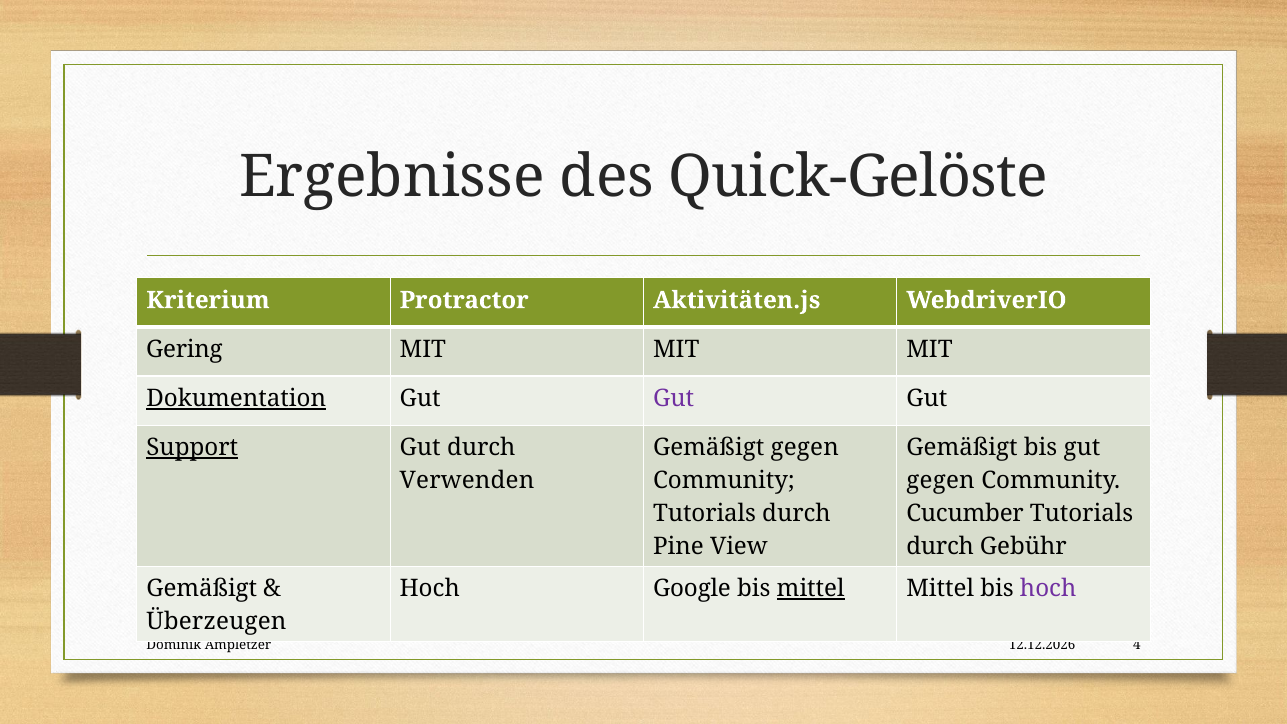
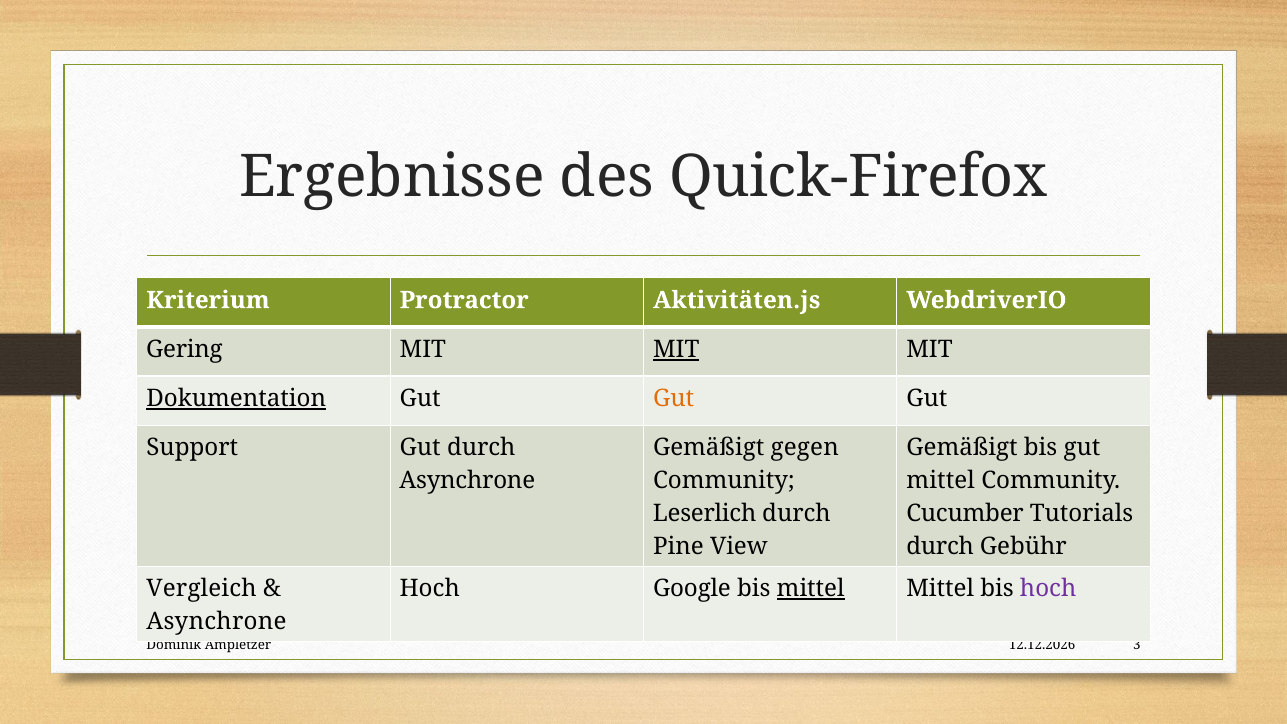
Quick-Gelöste: Quick-Gelöste -> Quick-Firefox (859, 177)
MIT underline: none -> present (676, 349)
Gut colour: purple -> orange (674, 399)
Support underline: present -> none (192, 448)
Verwenden: Verwenden -> Asynchrone (467, 481)
gegen: gegen -> mittel (941, 481)
Tutorials: Tutorials -> Leserlich (705, 513)
Gemäßigt: Gemäßigt -> Vergleich (202, 589)
Überzeugen: Überzeugen -> Asynchrone (216, 622)
4: 4 -> 3 (1137, 645)
